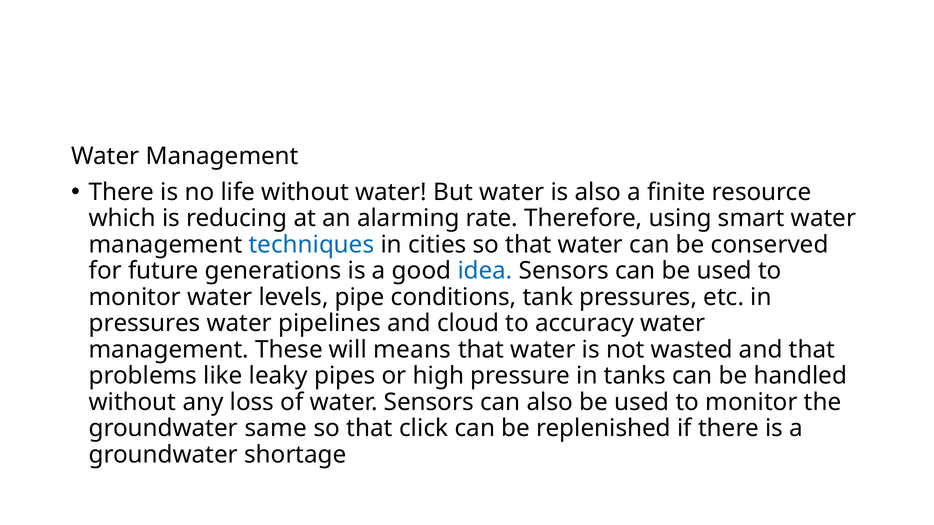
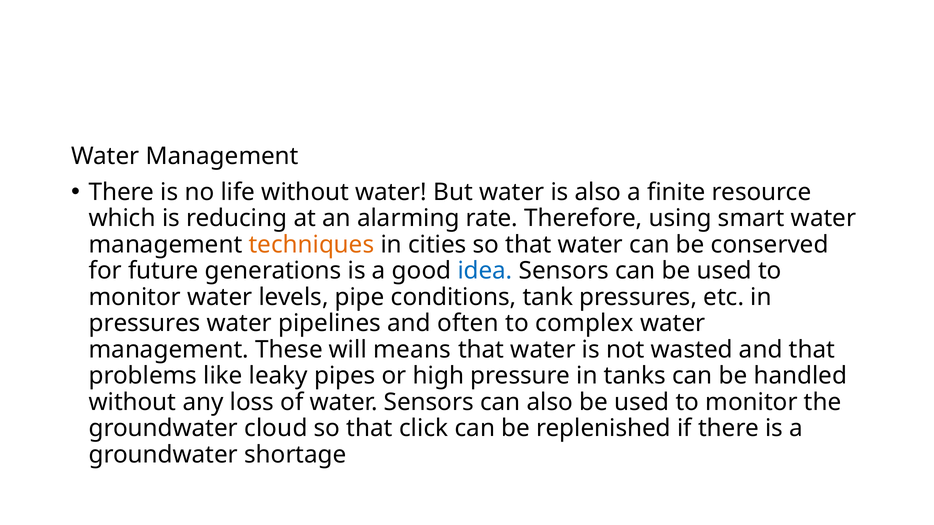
techniques colour: blue -> orange (312, 245)
cloud: cloud -> often (468, 324)
accuracy: accuracy -> complex (584, 324)
same: same -> cloud (276, 429)
